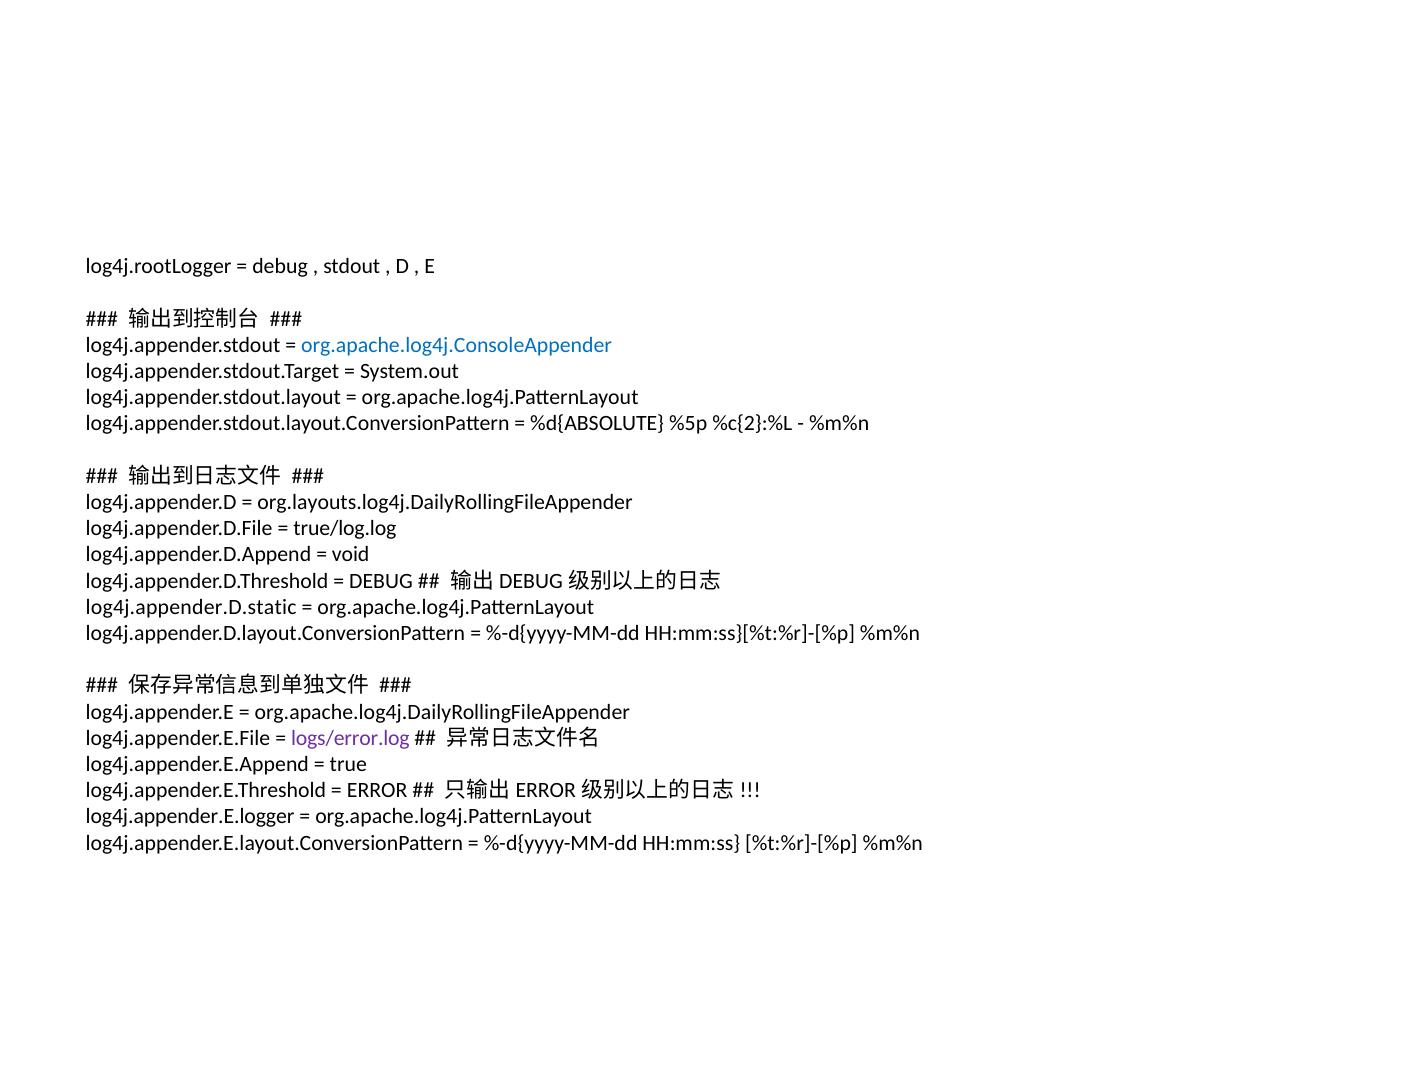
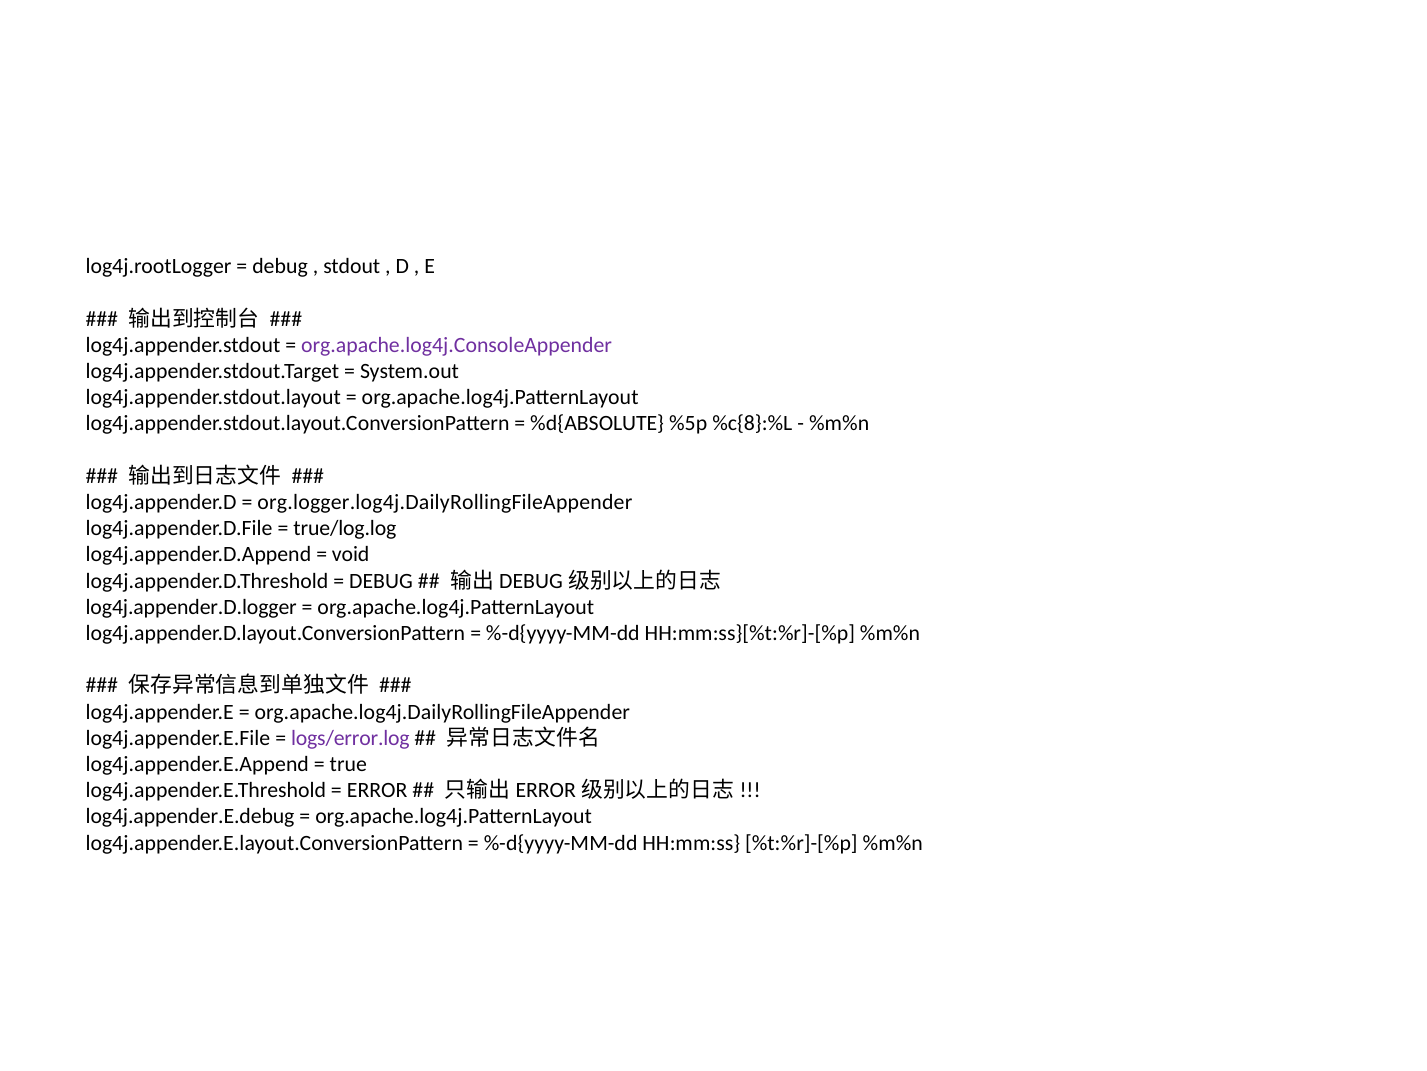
org.apache.log4j.ConsoleAppender colour: blue -> purple (457, 345)
%c{2}:%L: %c{2}:%L -> %c{8}:%L (752, 423)
org.layouts.log4j.DailyRollingFileAppender: org.layouts.log4j.DailyRollingFileAppender -> org.logger.log4j.DailyRollingFileAppender (445, 502)
log4j.appender.D.static: log4j.appender.D.static -> log4j.appender.D.logger (191, 607)
log4j.appender.E.logger: log4j.appender.E.logger -> log4j.appender.E.debug (190, 816)
